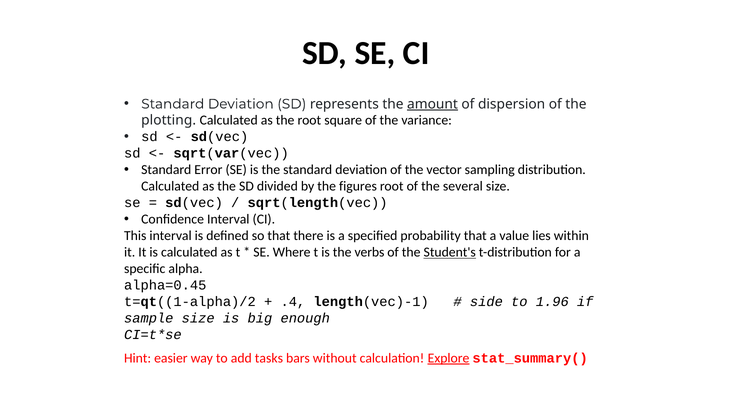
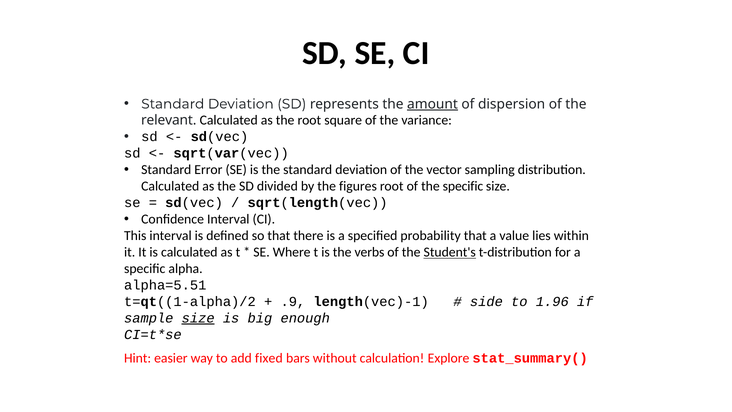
plotting: plotting -> relevant (169, 120)
the several: several -> specific (463, 186)
alpha=0.45: alpha=0.45 -> alpha=5.51 (165, 285)
.4: .4 -> .9 (293, 302)
size underline: none -> present (198, 318)
tasks: tasks -> fixed (269, 358)
Explore underline: present -> none (449, 358)
